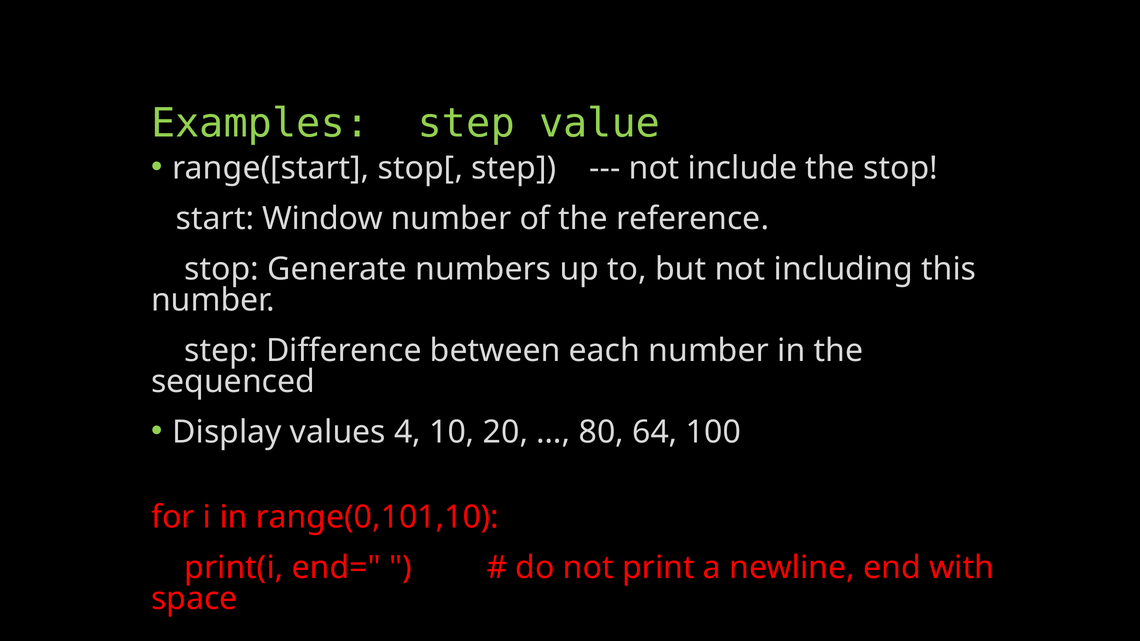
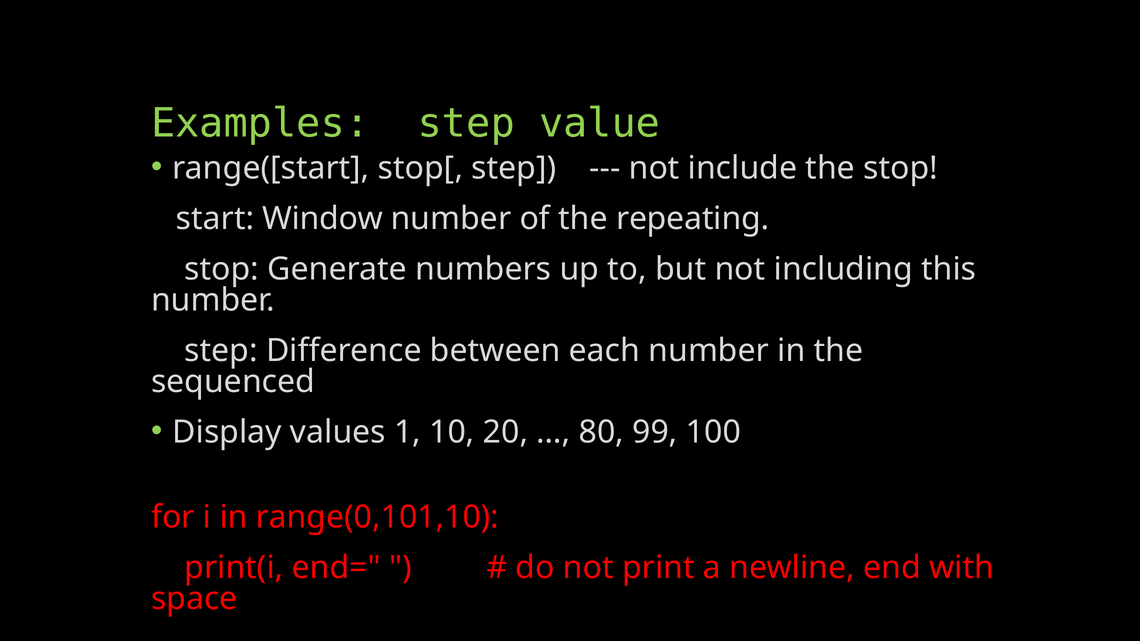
reference: reference -> repeating (693, 219)
4: 4 -> 1 (408, 432)
64: 64 -> 99 (655, 432)
